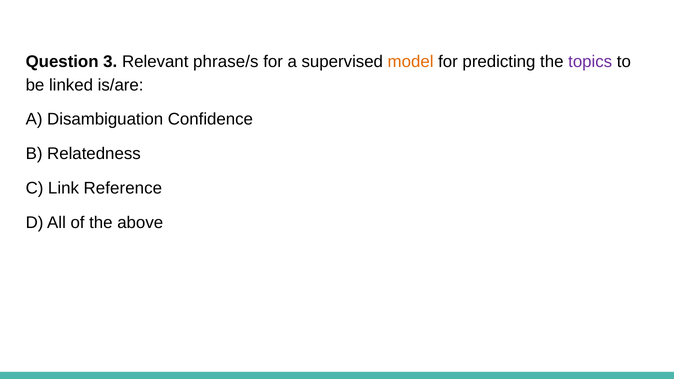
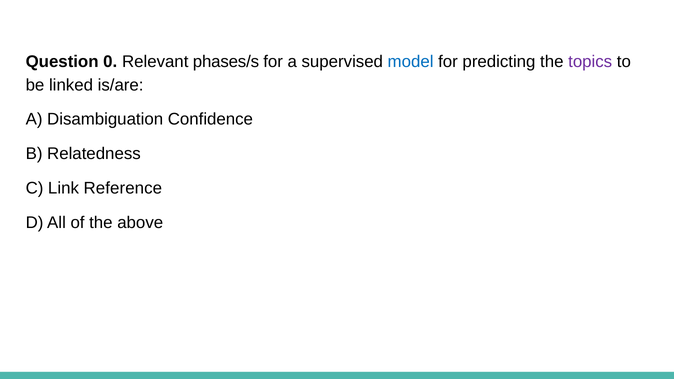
3: 3 -> 0 (110, 62)
phrase/s: phrase/s -> phases/s (226, 62)
model colour: orange -> blue (411, 62)
